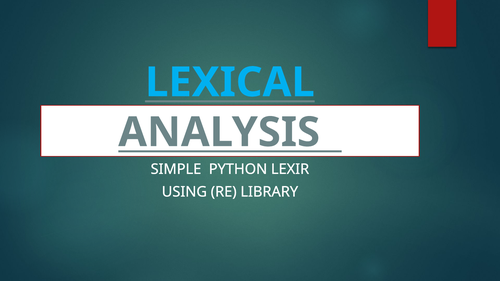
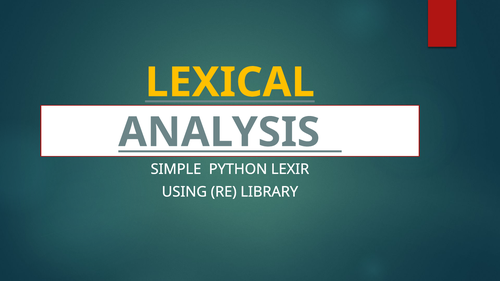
LEXICAL colour: light blue -> yellow (230, 83)
